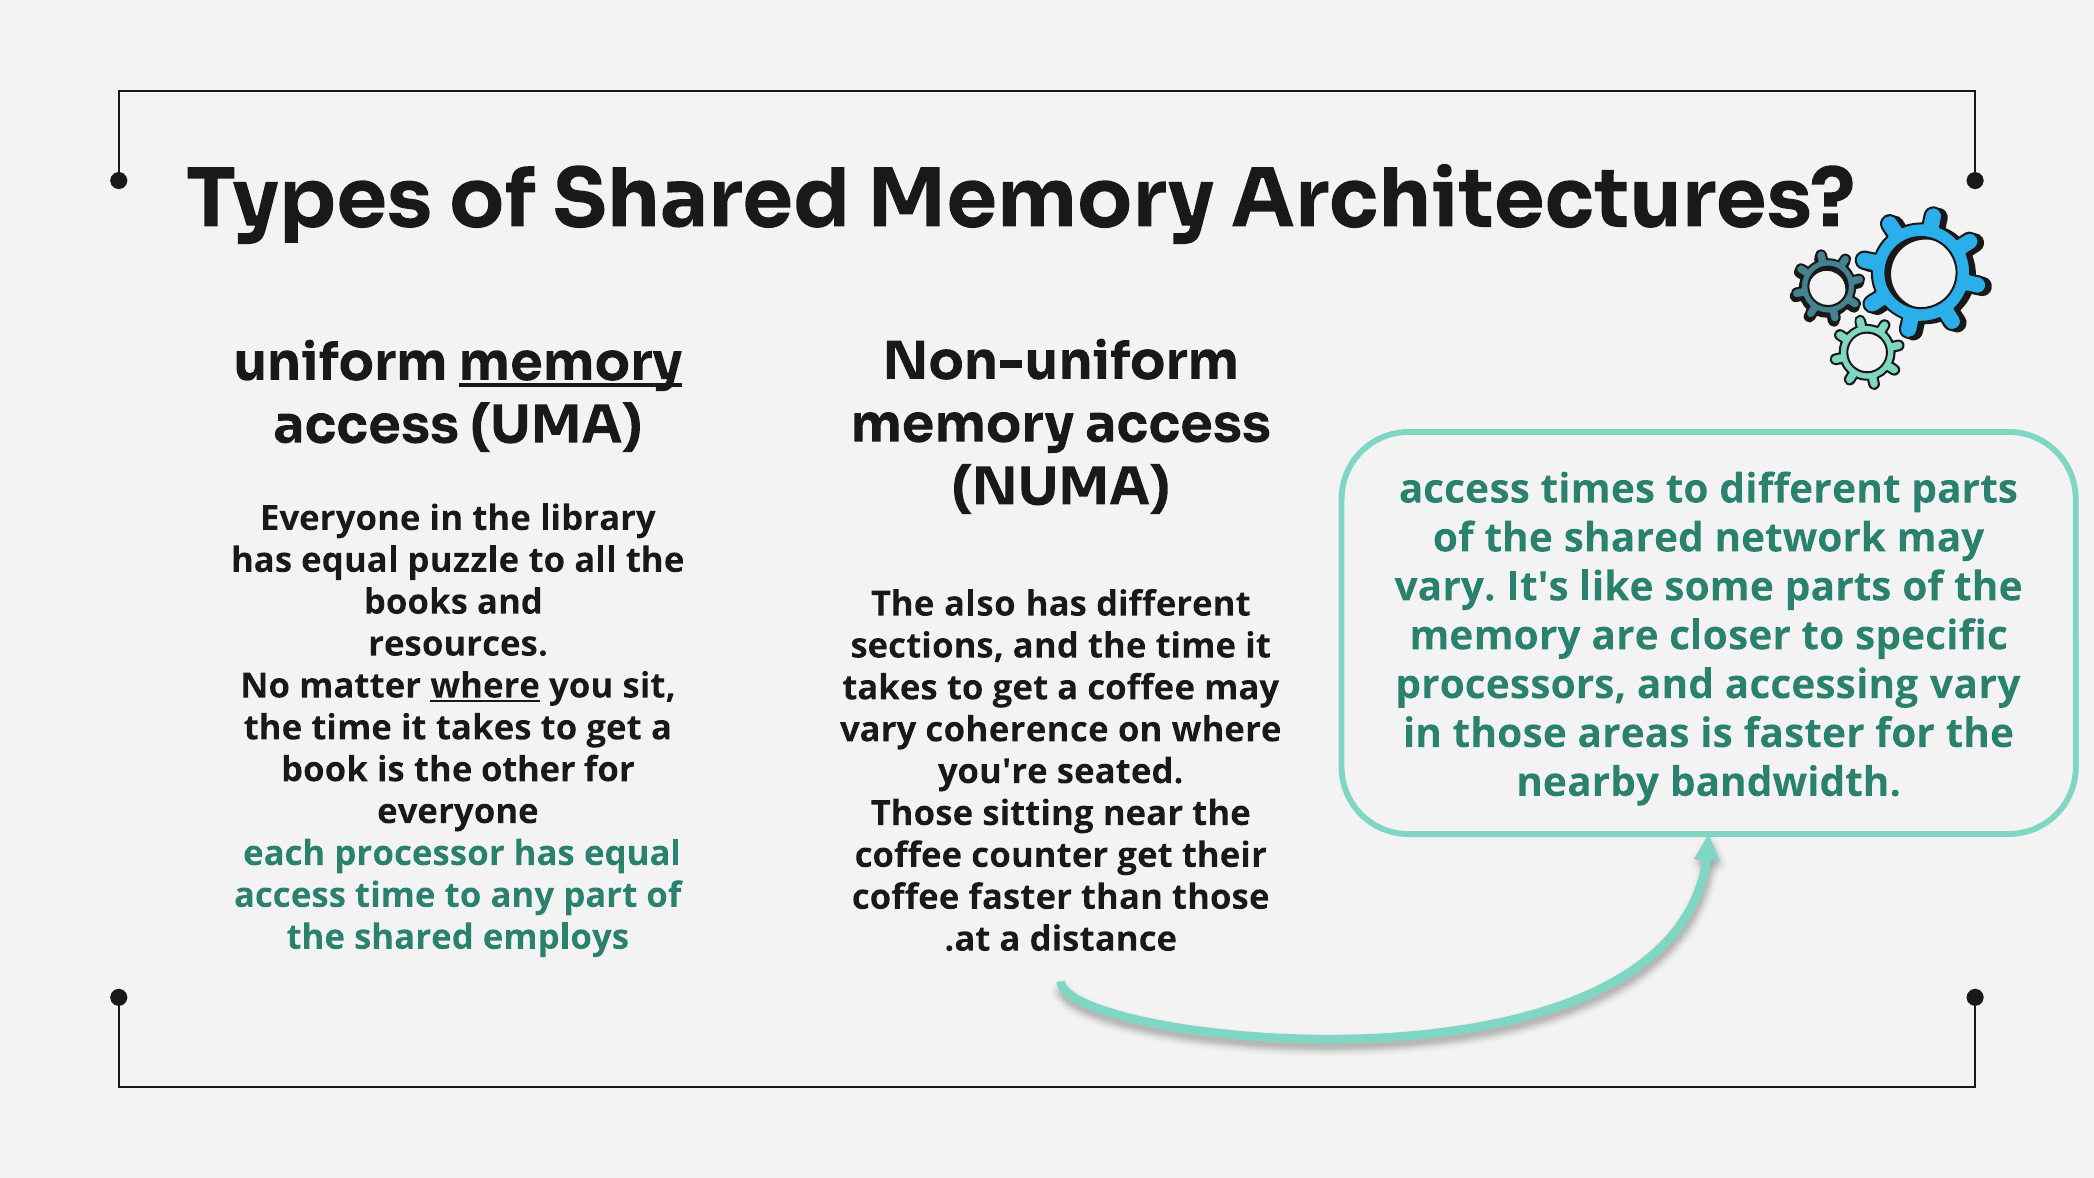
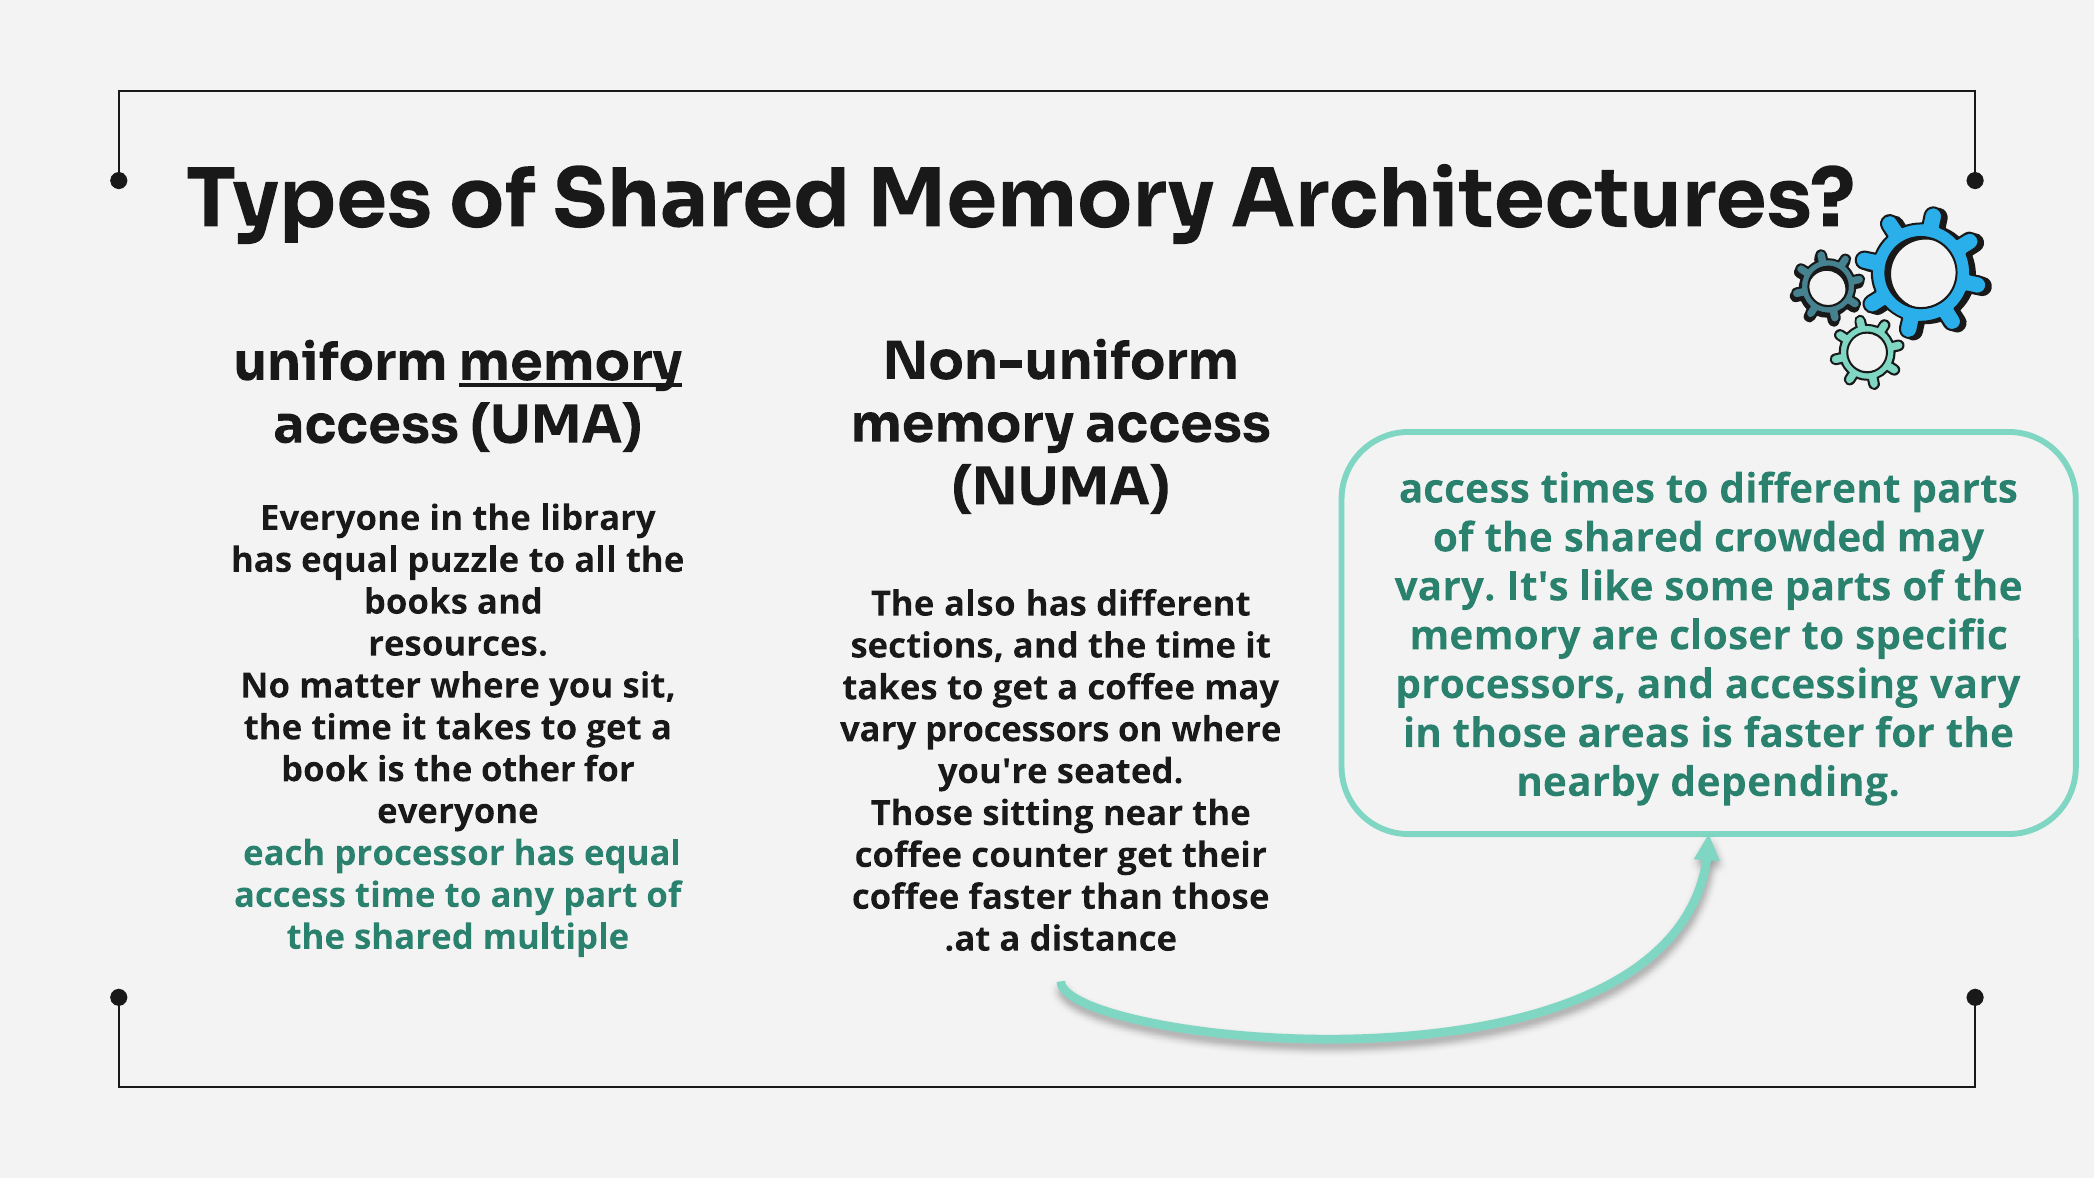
network: network -> crowded (1800, 538)
where underline: present -> none (485, 686)
vary coherence: coherence -> processors (1017, 730)
bandwidth: bandwidth -> depending (1785, 782)
employs: employs -> multiple (556, 937)
